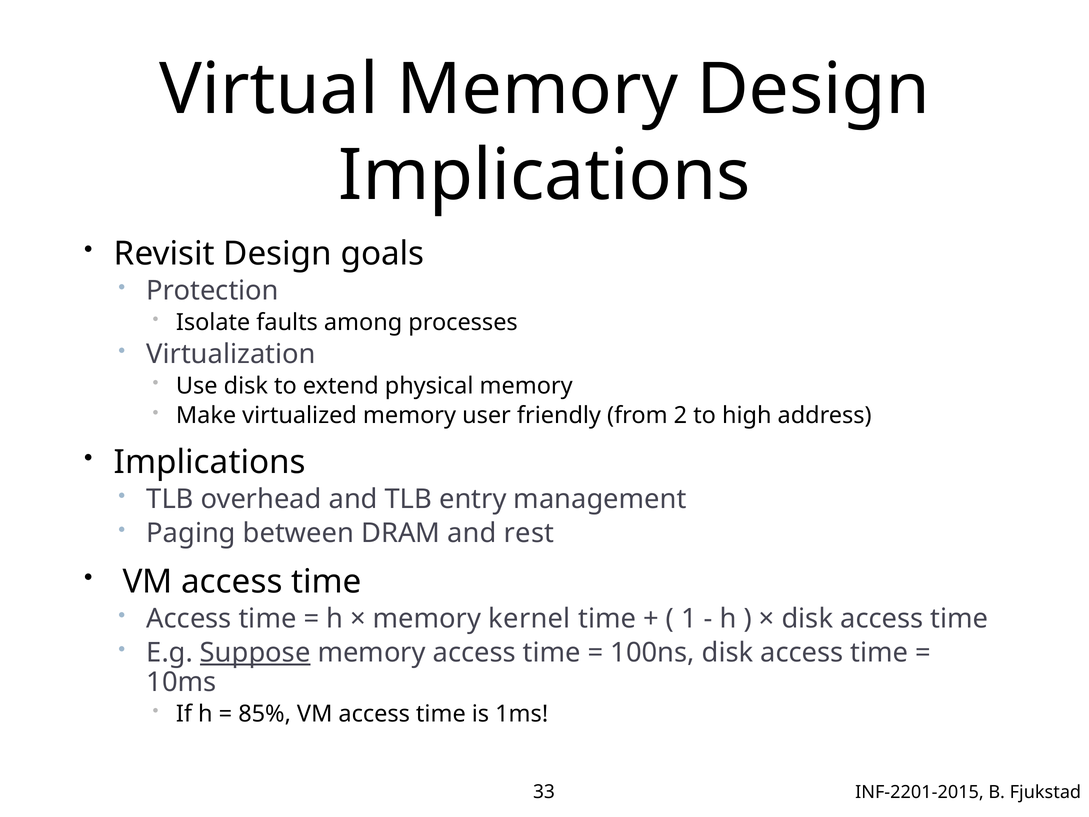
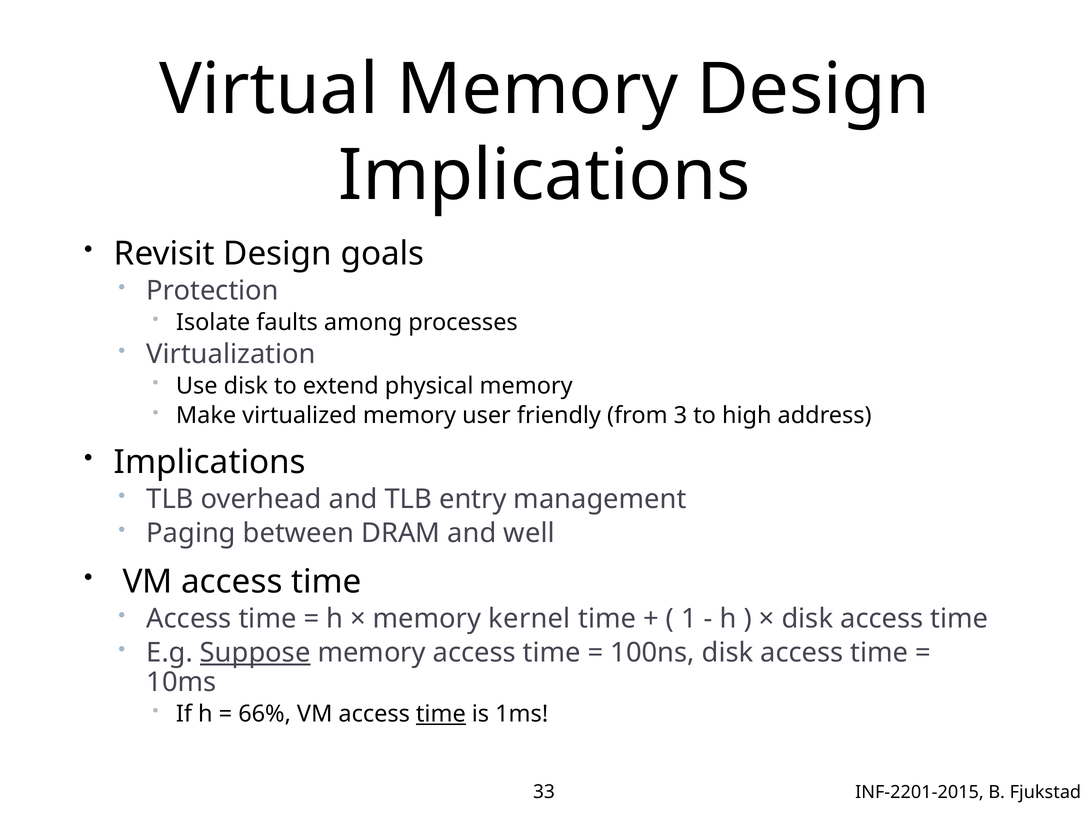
2: 2 -> 3 (680, 415)
rest: rest -> well (529, 533)
85%: 85% -> 66% (265, 714)
time underline: none -> present (441, 714)
